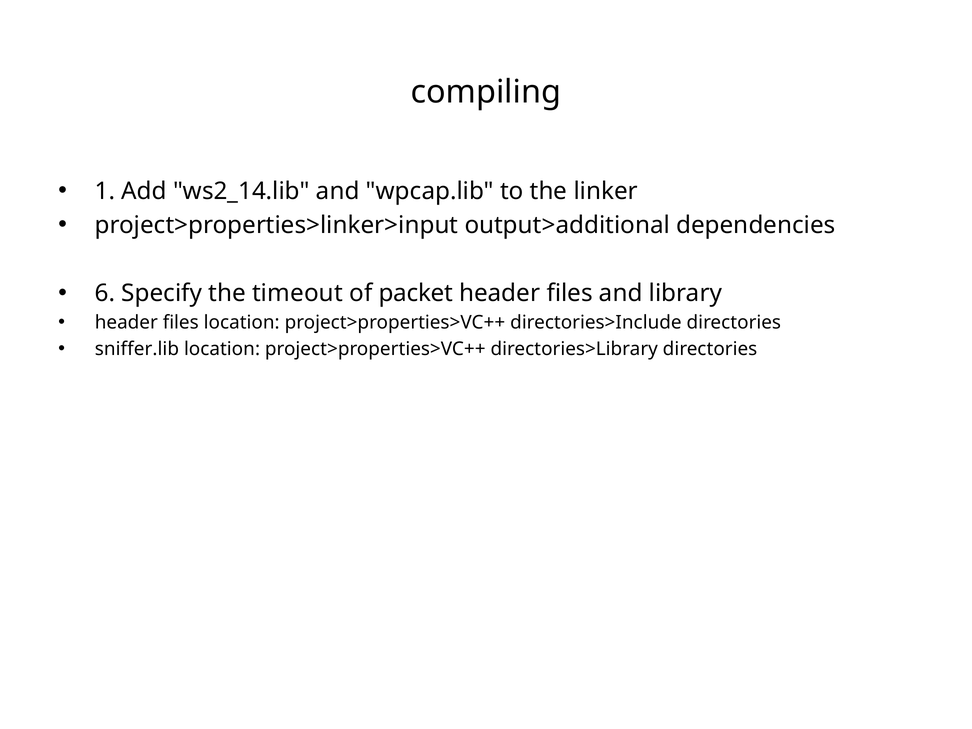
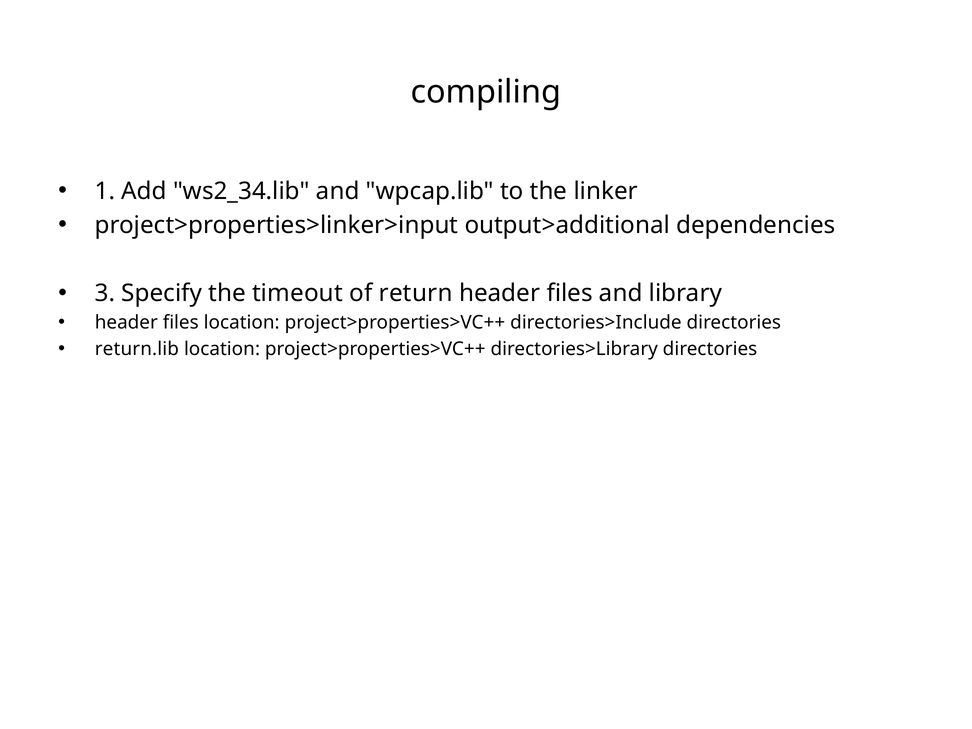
ws2_14.lib: ws2_14.lib -> ws2_34.lib (241, 191)
6: 6 -> 3 (105, 293)
packet: packet -> return (416, 293)
sniffer.lib: sniffer.lib -> return.lib (137, 349)
